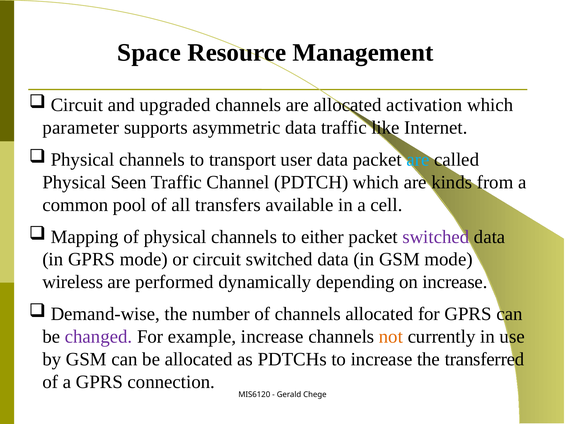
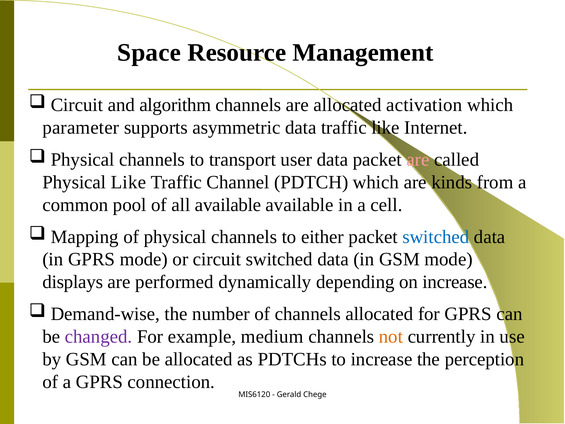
upgraded: upgraded -> algorithm (175, 105)
are colour: light blue -> pink (418, 159)
Physical Seen: Seen -> Like (129, 182)
all transfers: transfers -> available (228, 205)
switched colour: purple -> blue (436, 237)
wireless: wireless -> displays (73, 282)
example increase: increase -> medium (272, 336)
transferred: transferred -> perception (484, 359)
